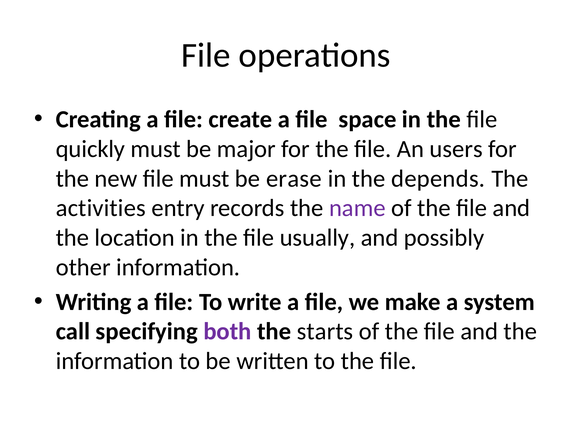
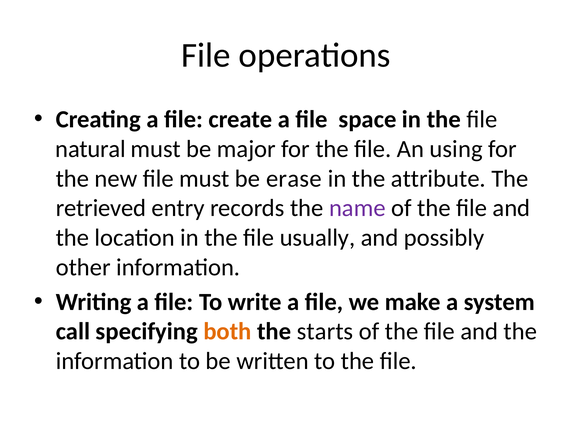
quickly: quickly -> natural (91, 149)
users: users -> using (456, 149)
depends: depends -> attribute (438, 179)
activities: activities -> retrieved (101, 208)
both colour: purple -> orange (227, 332)
